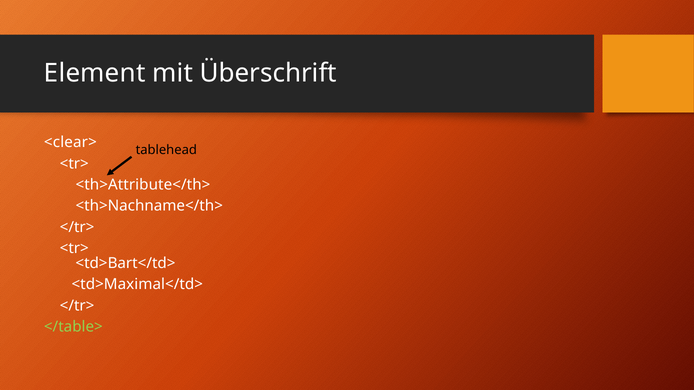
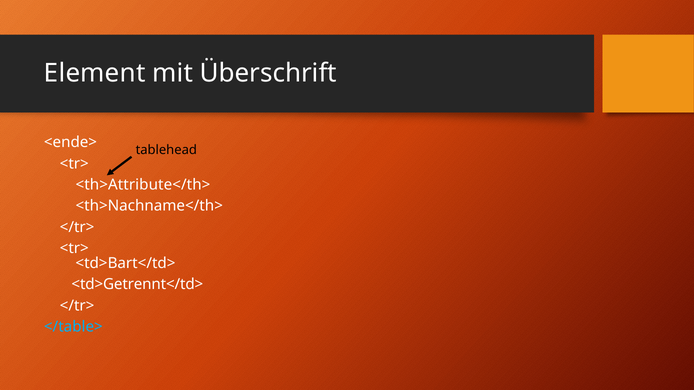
<clear>: <clear> -> <ende> (70, 142)
<td>Maximal</td>: <td>Maximal</td> -> <td>Getrennt</td> (137, 285)
</table> colour: light green -> light blue (73, 327)
